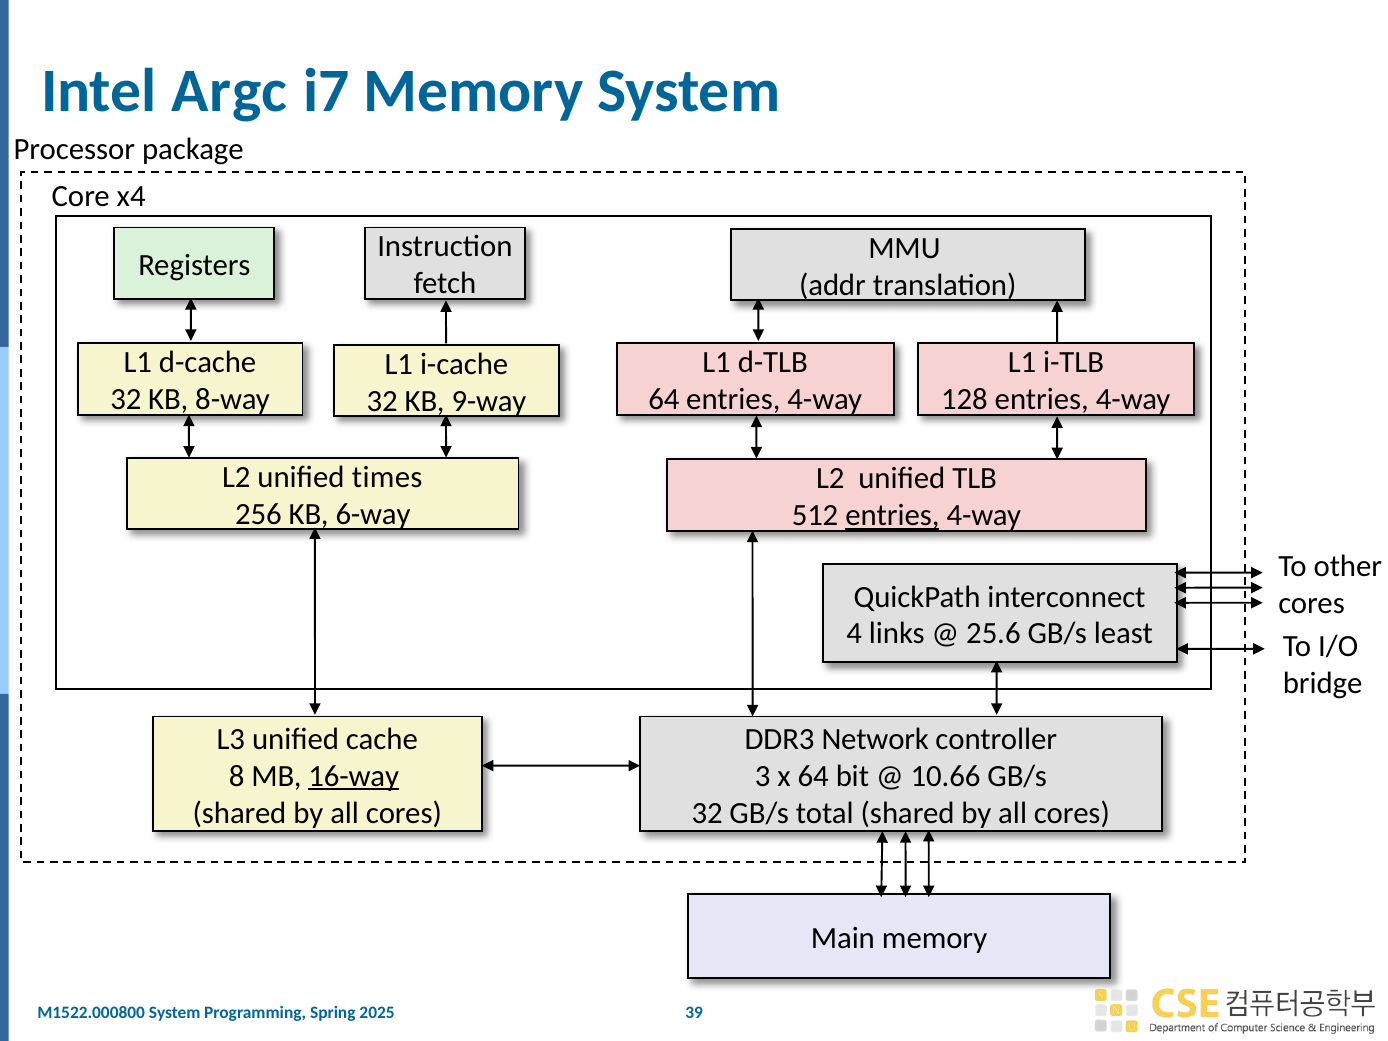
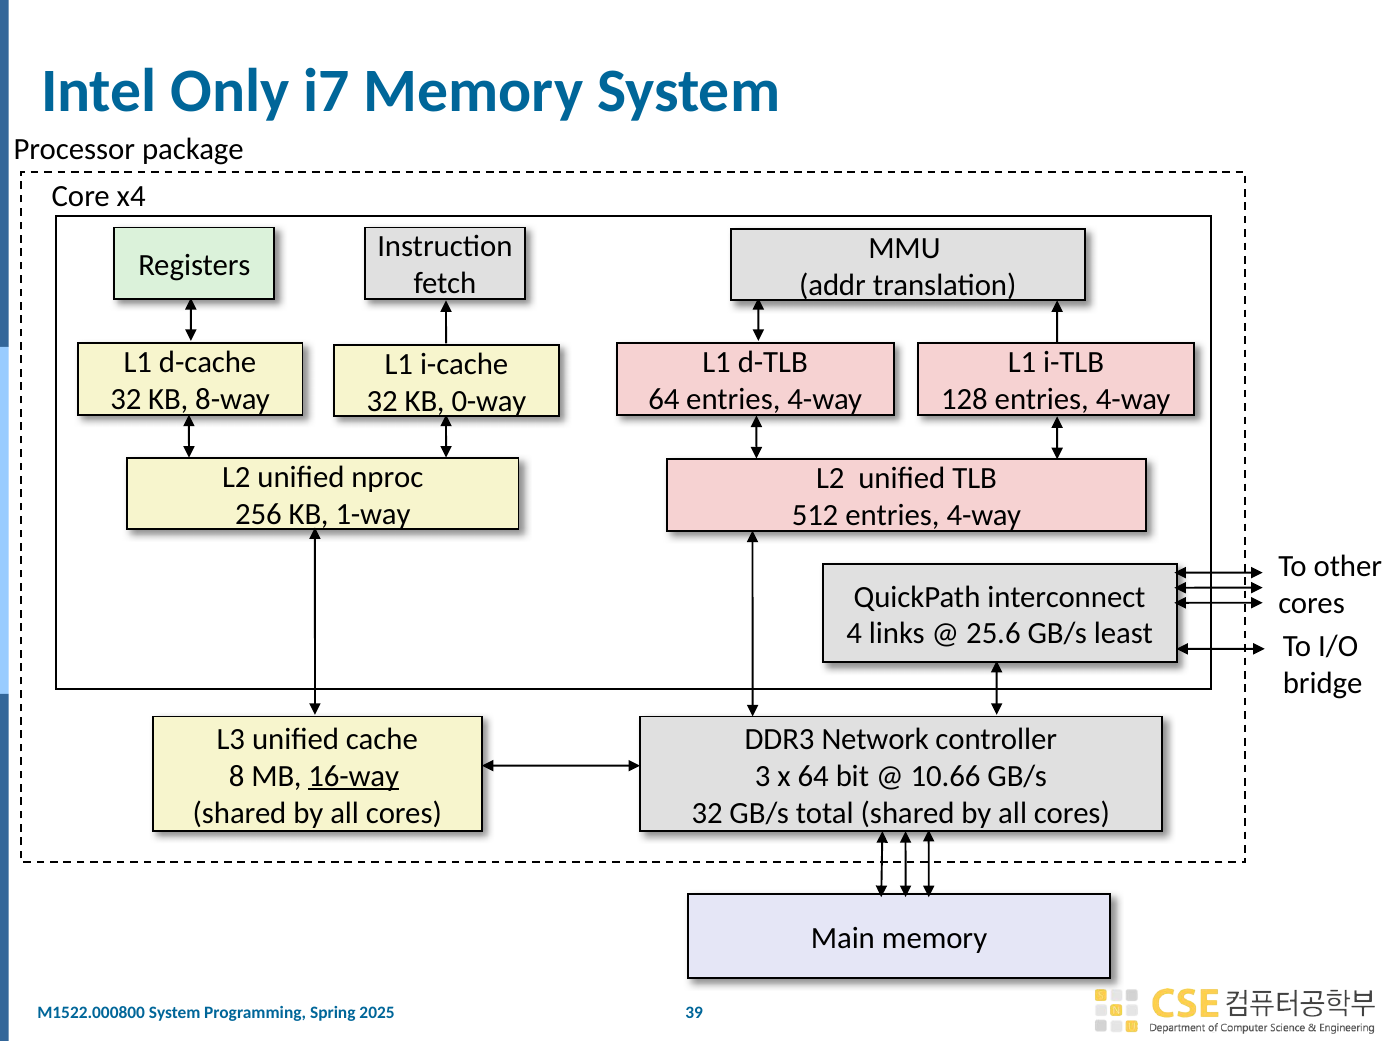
Argc: Argc -> Only (230, 92)
9-way: 9-way -> 0-way (489, 401)
times: times -> nproc (387, 477)
6-way: 6-way -> 1-way (373, 514)
entries underline: present -> none (892, 516)
